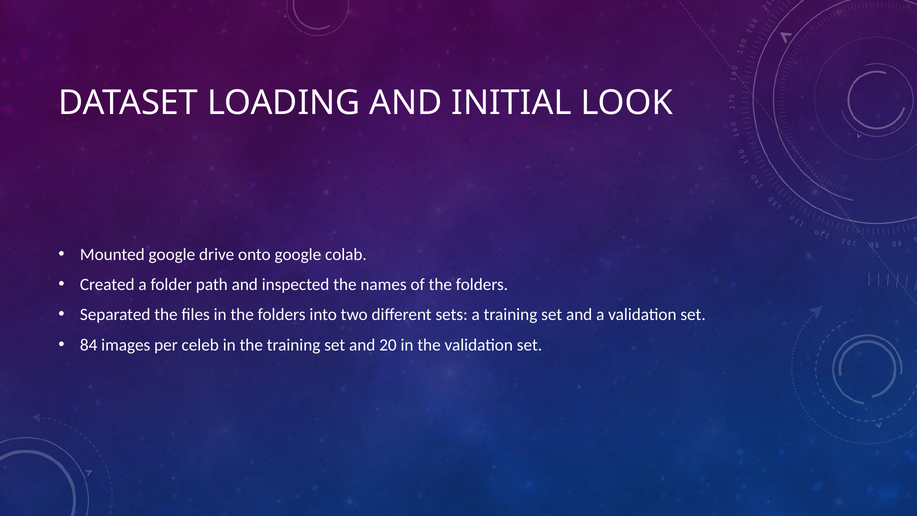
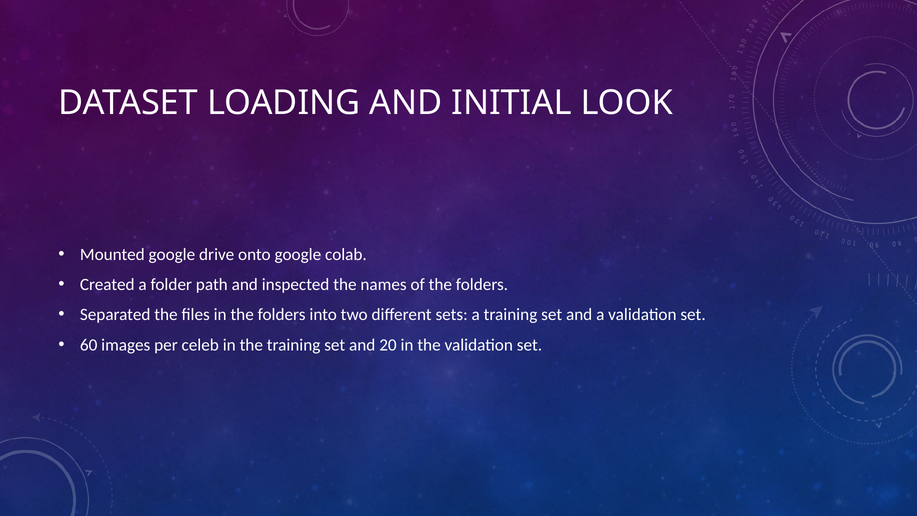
84: 84 -> 60 (89, 345)
